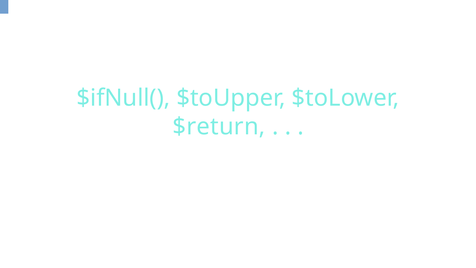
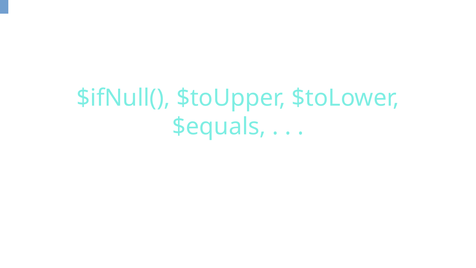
$return: $return -> $equals (219, 127)
